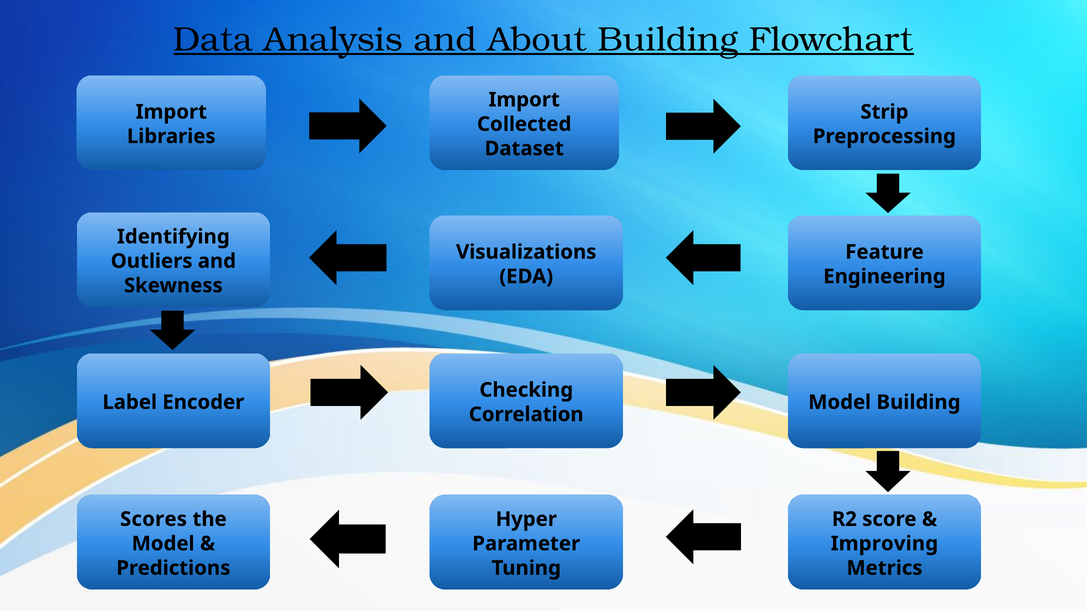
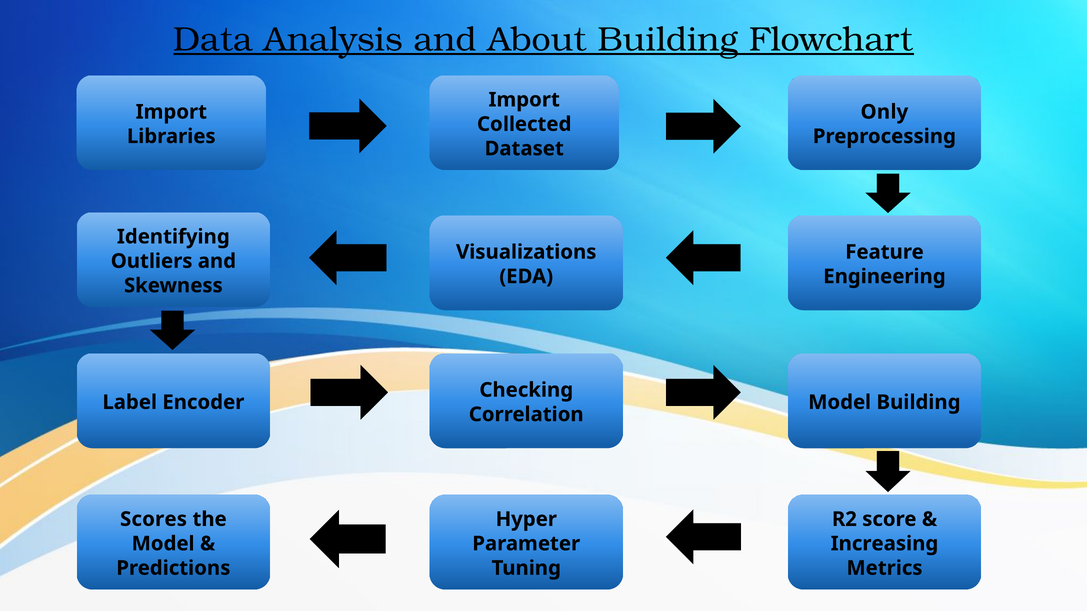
Strip: Strip -> Only (884, 112)
Improving: Improving -> Increasing (884, 544)
